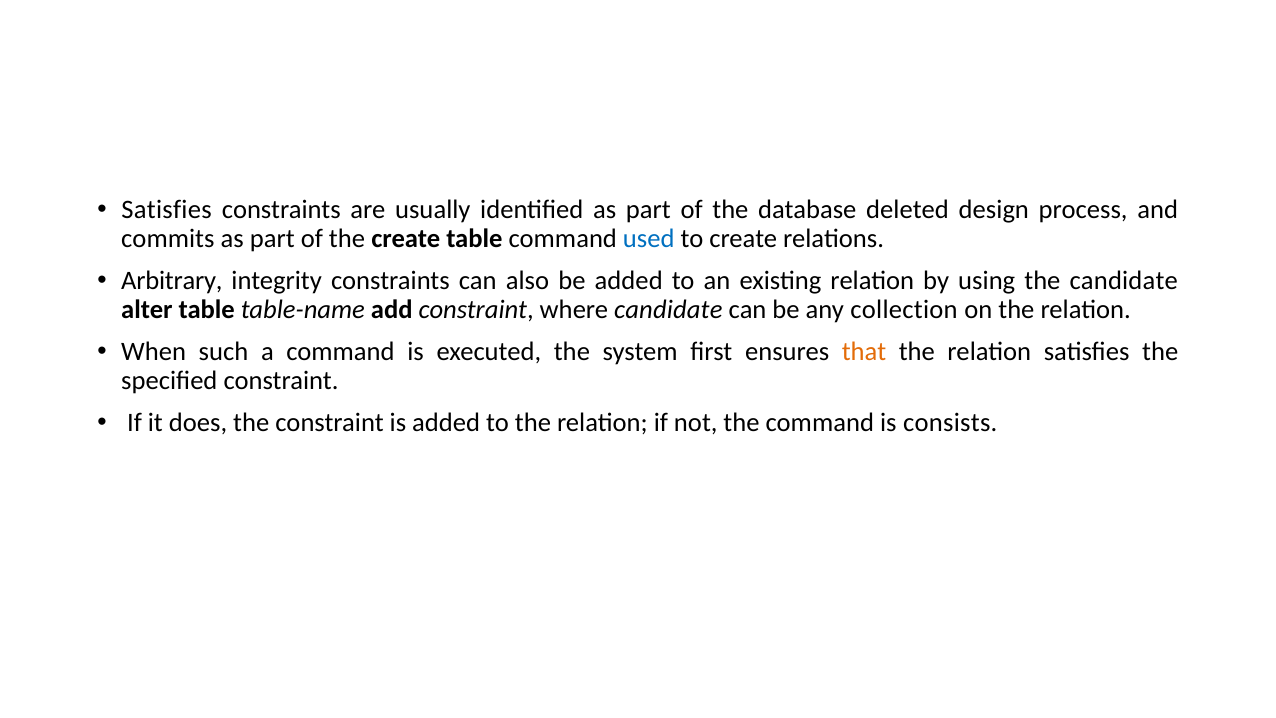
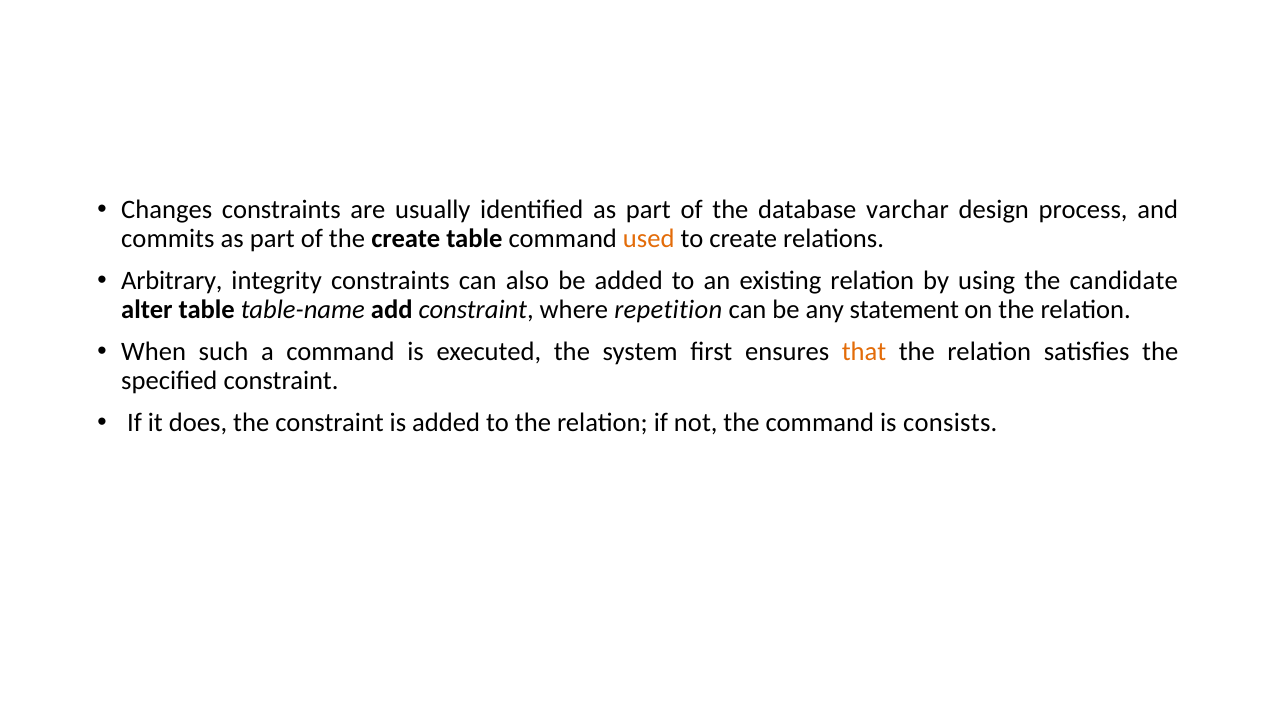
Satisfies: Satisfies -> Changes (167, 210)
deleted: deleted -> varchar (907, 210)
used colour: blue -> orange (649, 239)
where candidate: candidate -> repetition (668, 309)
collection: collection -> statement (904, 309)
